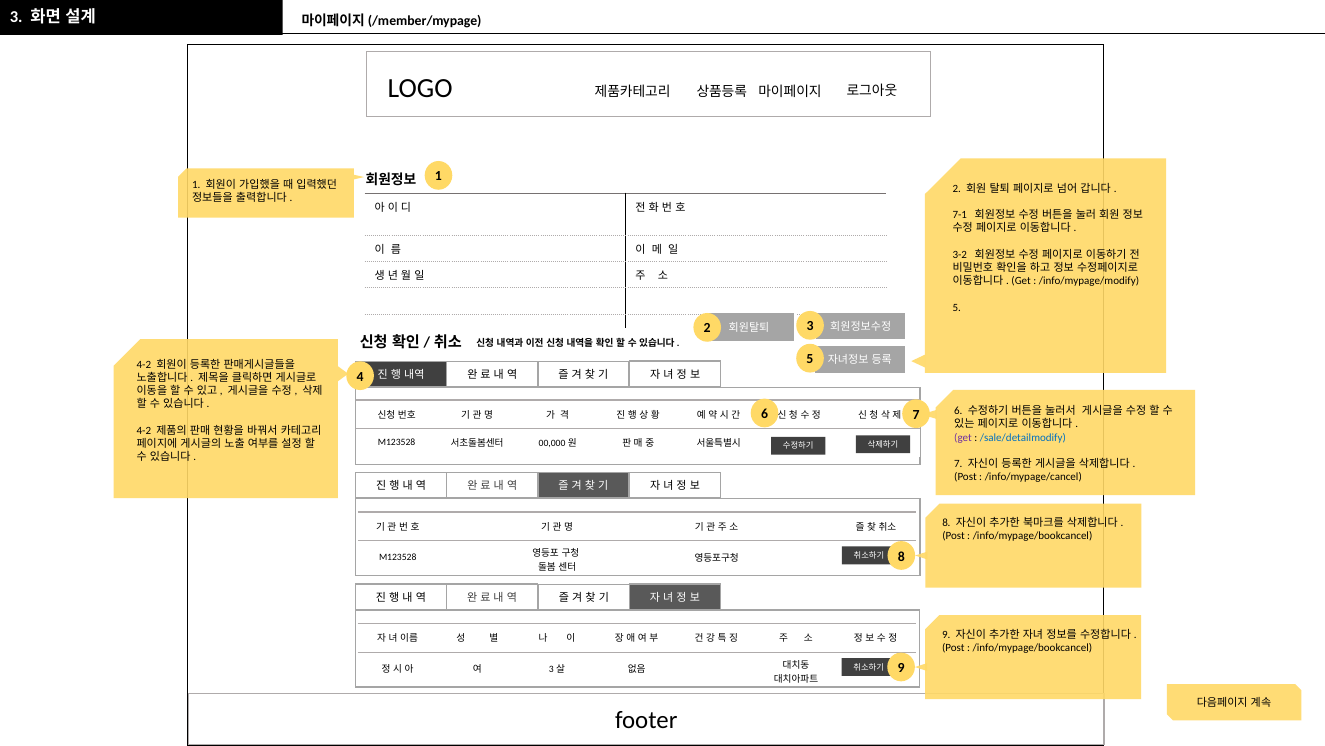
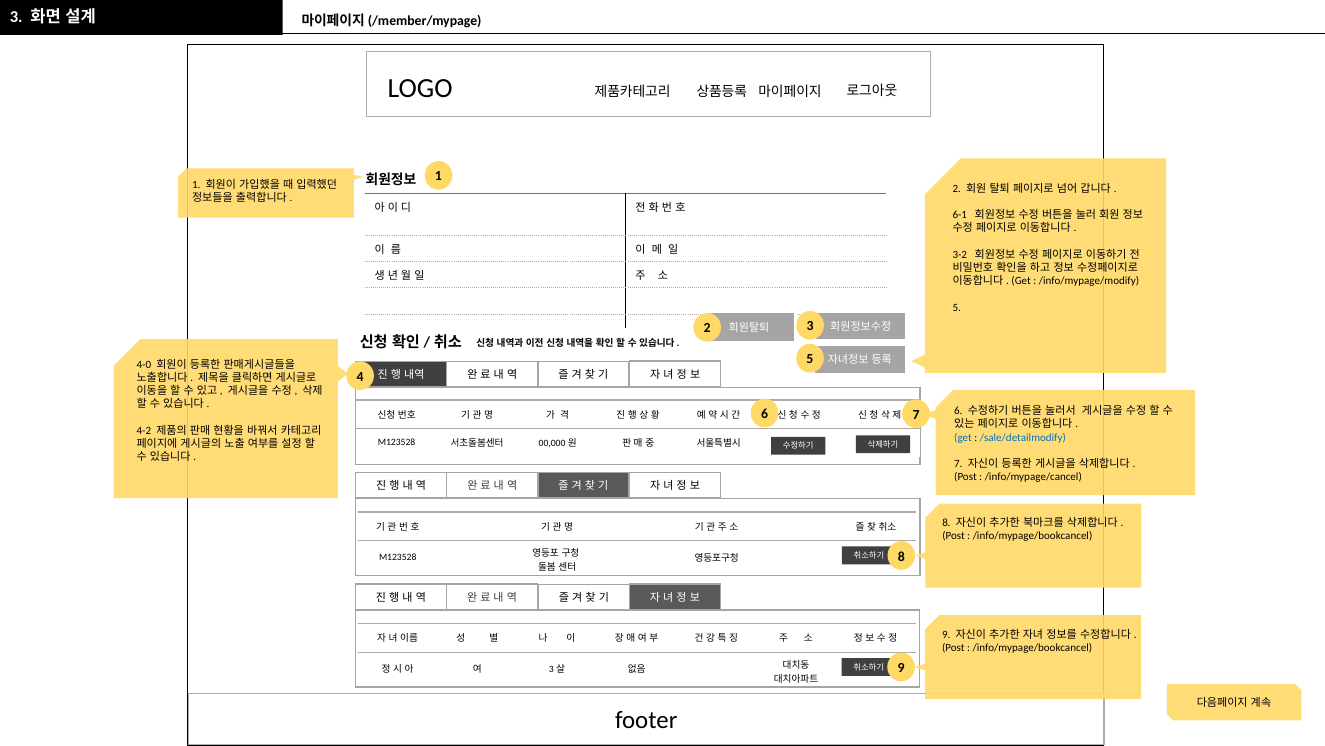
7-1: 7-1 -> 6-1 (960, 215)
4-2: 4-2 -> 4-0 (144, 364)
get colour: purple -> blue (963, 437)
